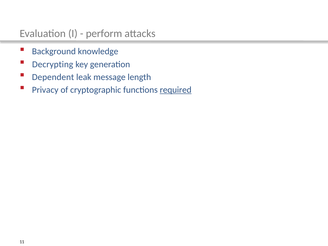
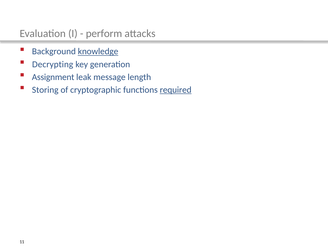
knowledge underline: none -> present (98, 51)
Dependent: Dependent -> Assignment (53, 77)
Privacy: Privacy -> Storing (45, 90)
